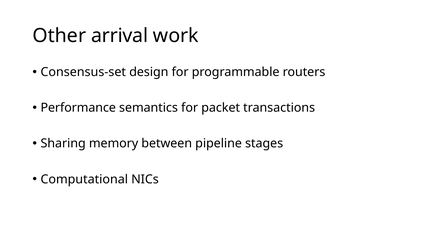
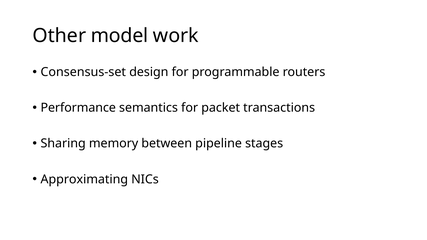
arrival: arrival -> model (120, 36)
Computational: Computational -> Approximating (84, 179)
